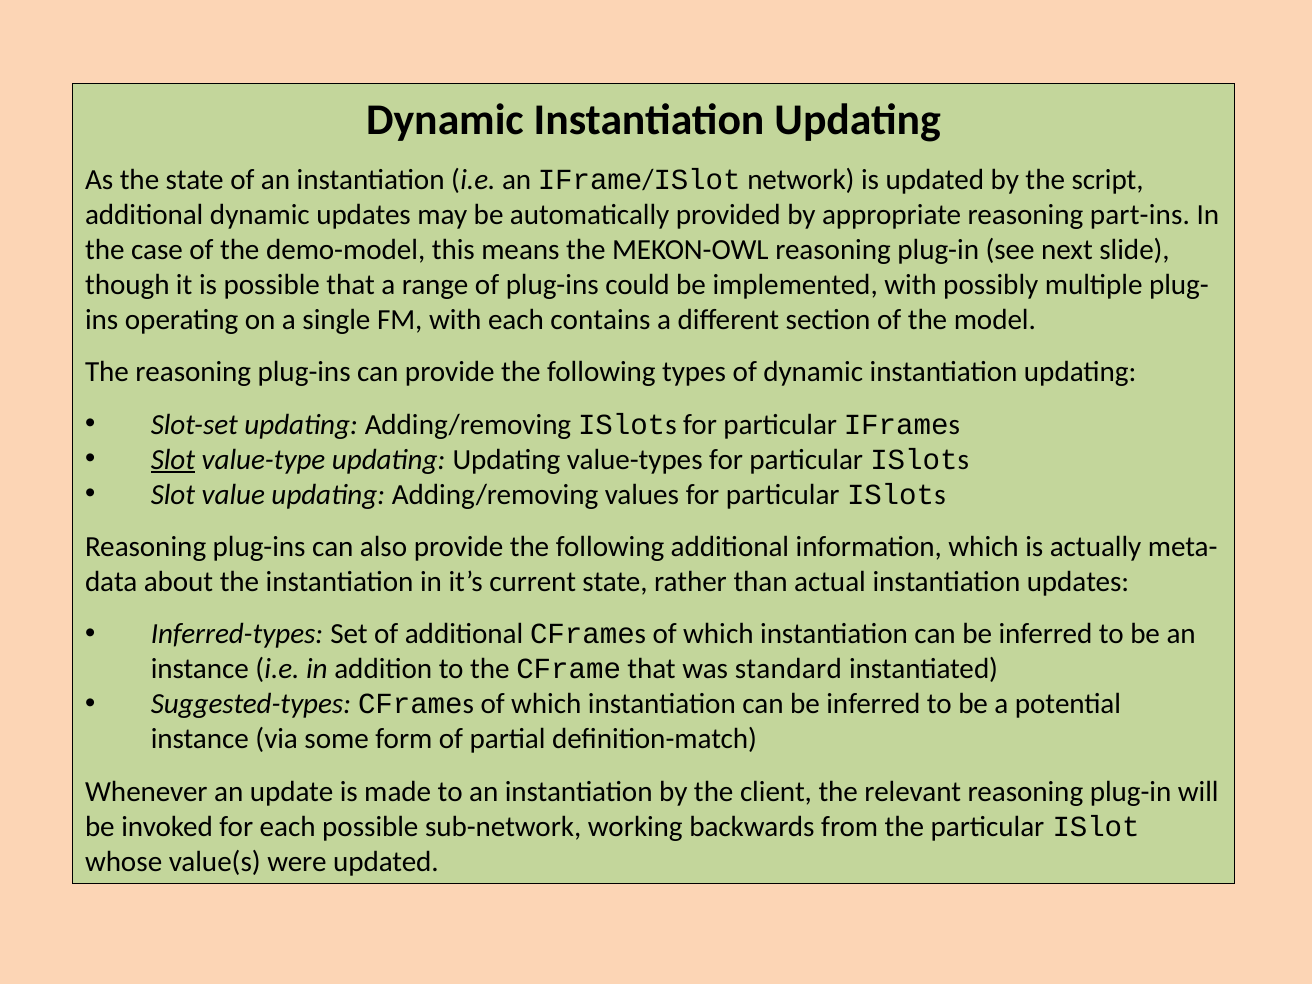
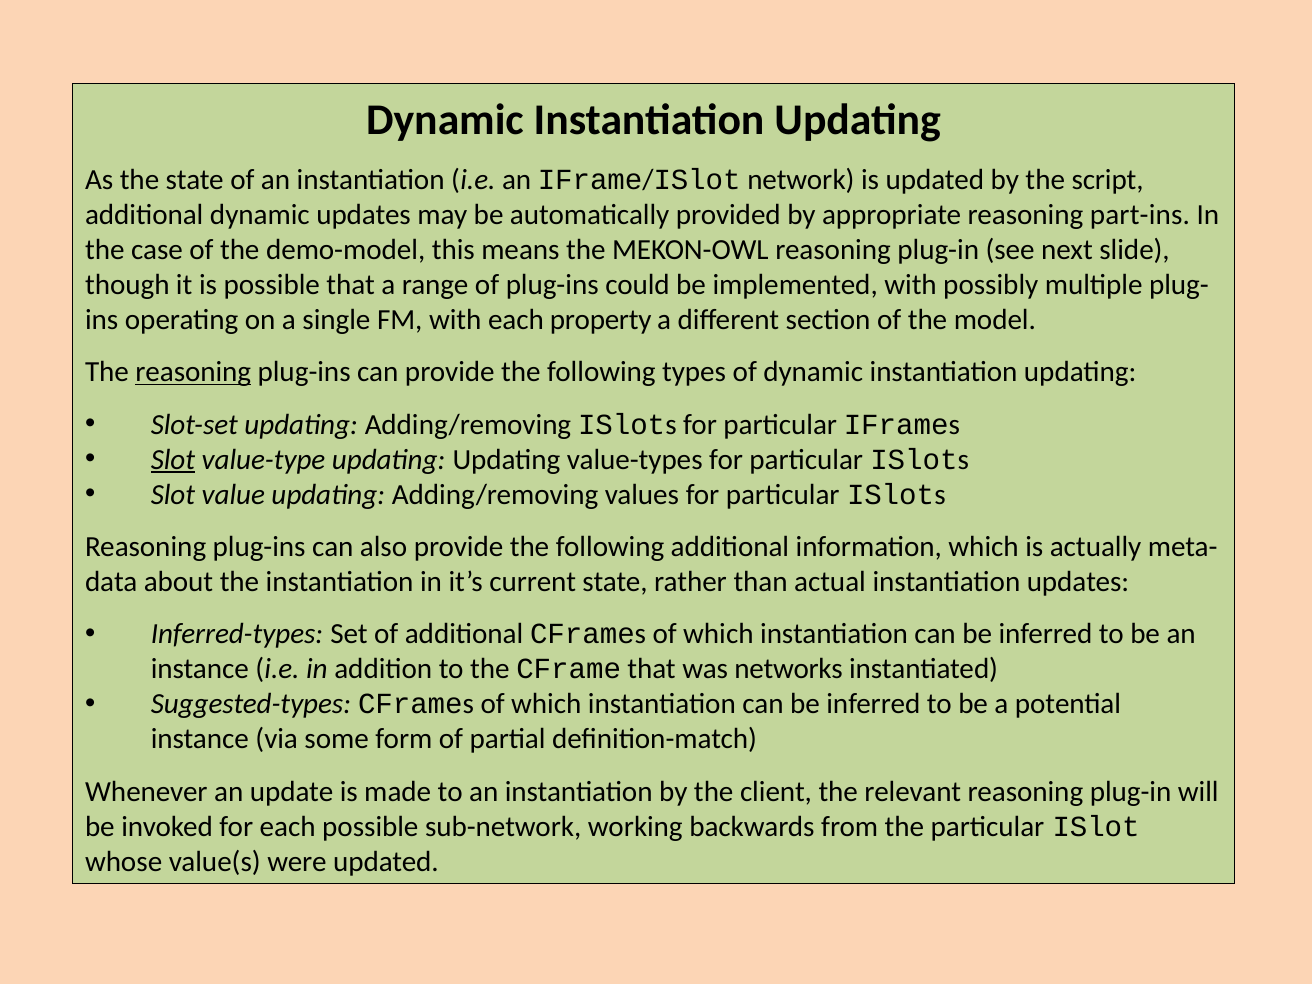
contains: contains -> property (601, 320)
reasoning underline: none -> present (193, 372)
standard: standard -> networks (789, 669)
